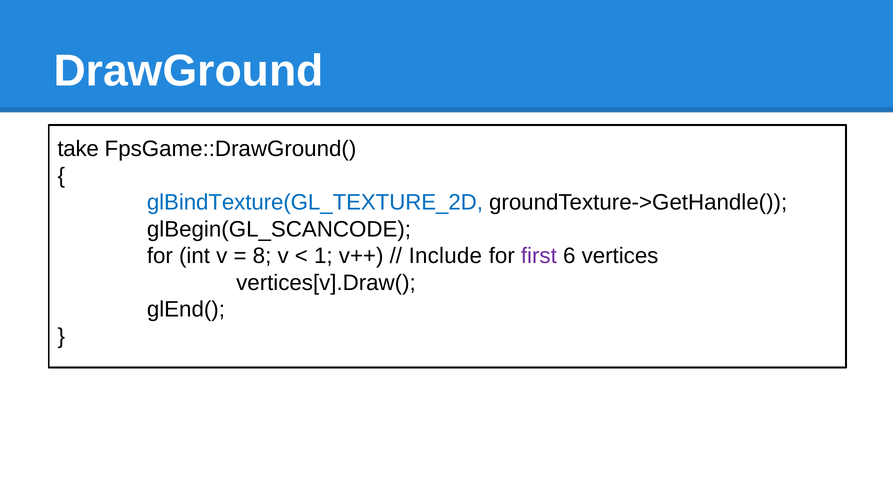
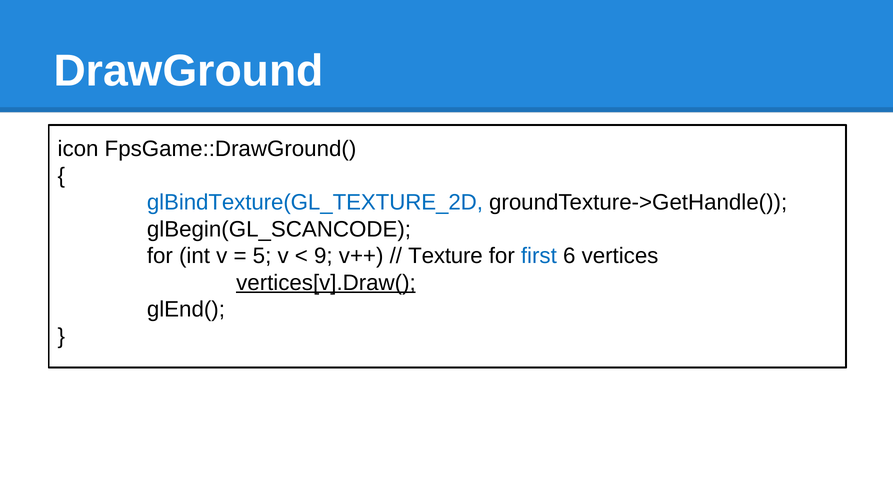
take: take -> icon (78, 149)
8: 8 -> 5 (262, 256)
1: 1 -> 9 (323, 256)
Include: Include -> Texture (446, 256)
first colour: purple -> blue (539, 256)
vertices[v].Draw( underline: none -> present (326, 283)
